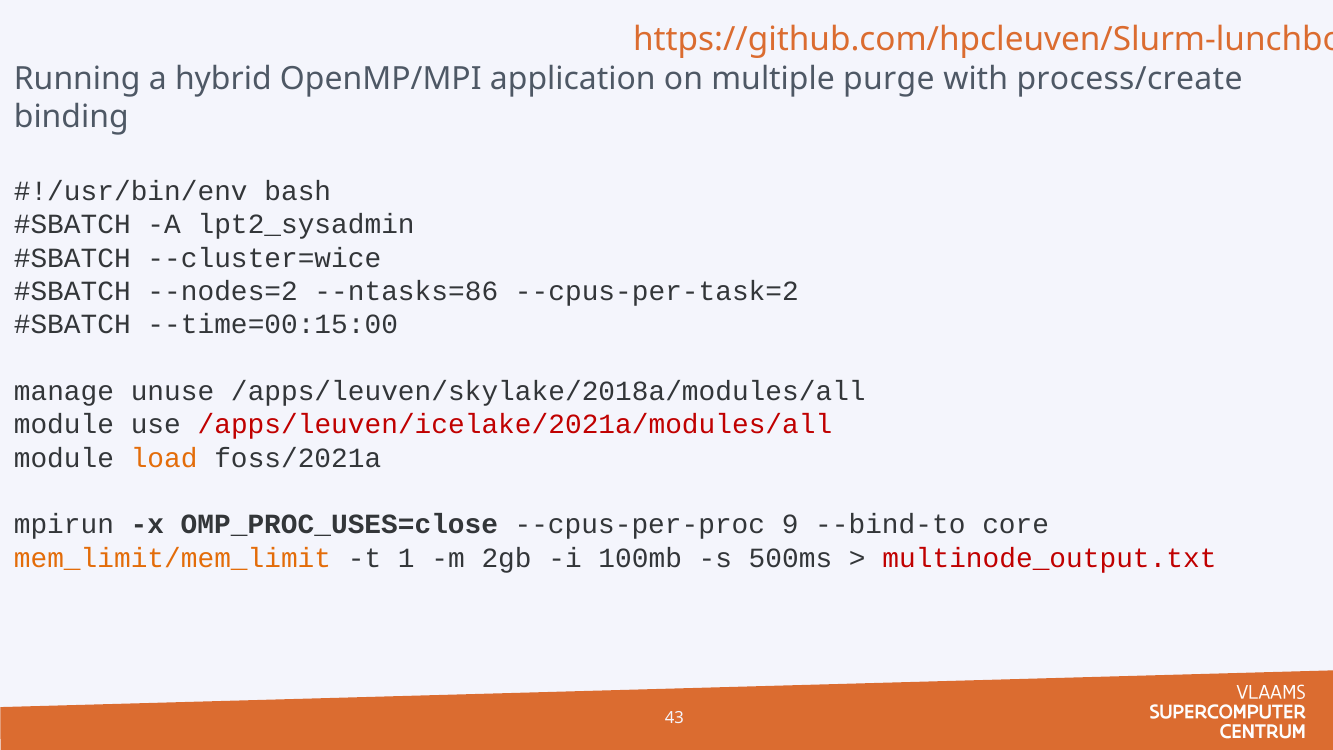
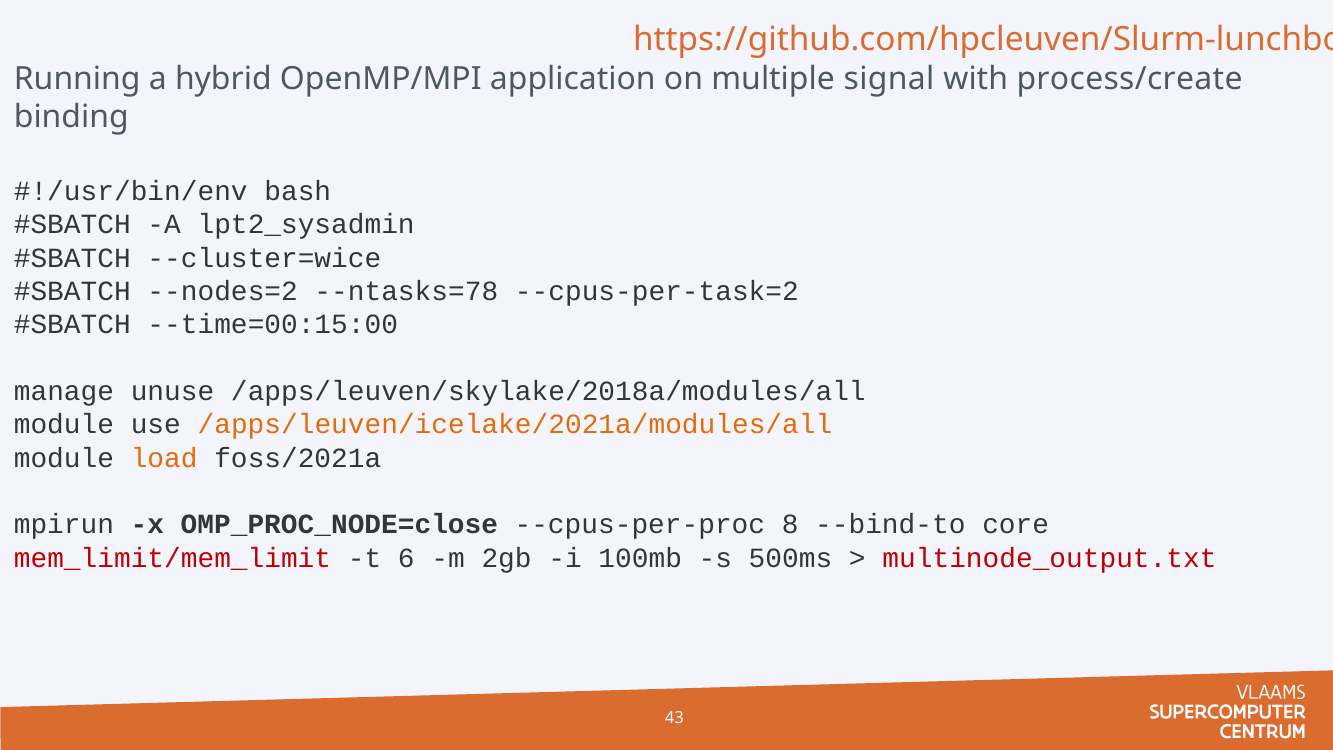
purge: purge -> signal (889, 79)
--ntasks=86: --ntasks=86 -> --ntasks=78 (406, 291)
/apps/leuven/icelake/2021a/modules/all colour: red -> orange (515, 425)
OMP_PROC_USES=close: OMP_PROC_USES=close -> OMP_PROC_NODE=close (339, 525)
9: 9 -> 8 (790, 525)
mem_limit/mem_limit colour: orange -> red (172, 558)
1: 1 -> 6 (406, 558)
